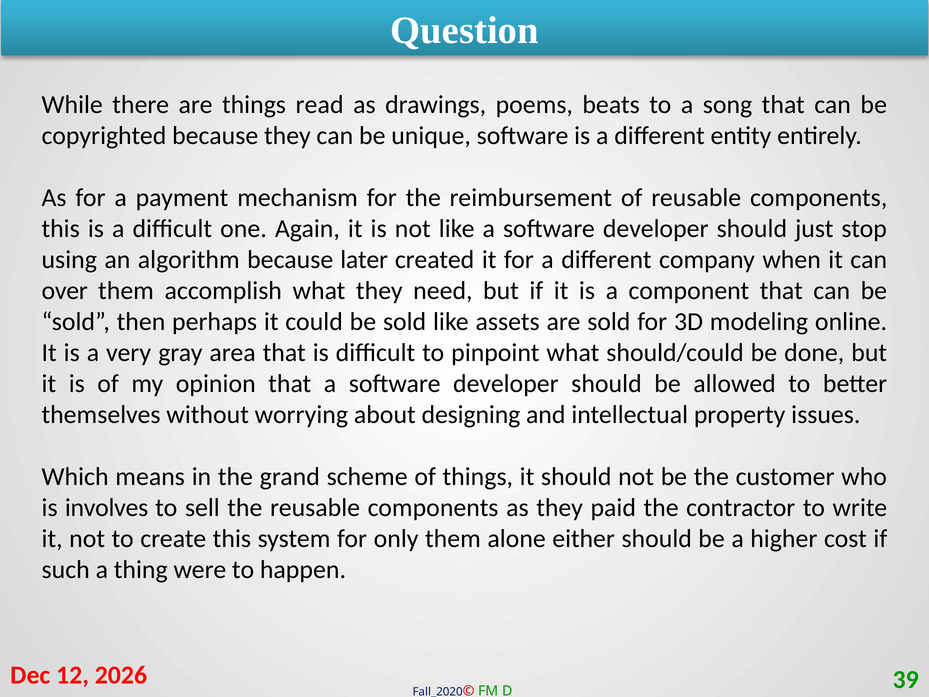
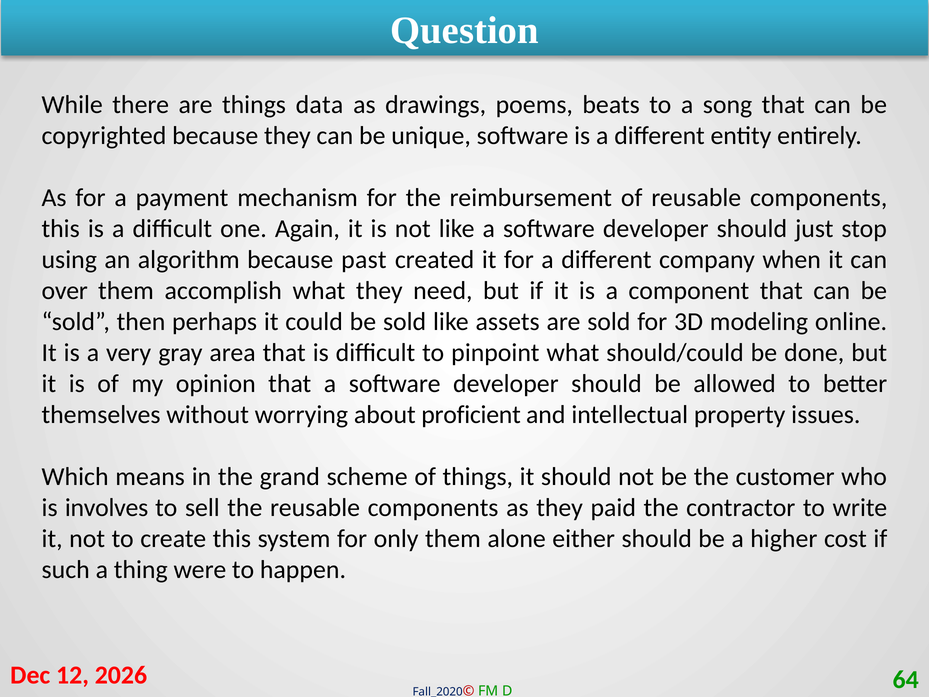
read: read -> data (319, 105)
later: later -> past (364, 260)
designing: designing -> proficient (471, 415)
39: 39 -> 64 (906, 680)
